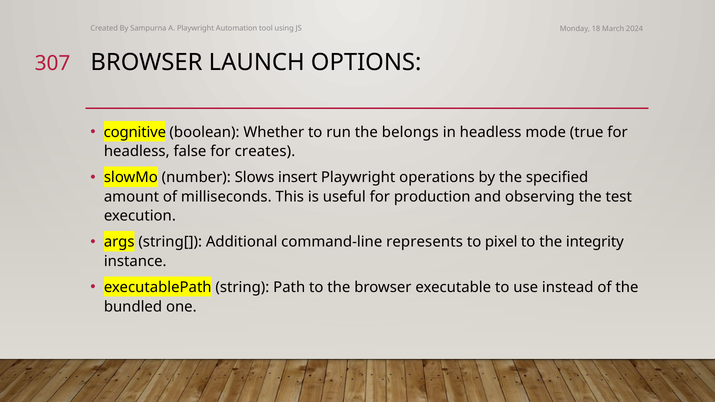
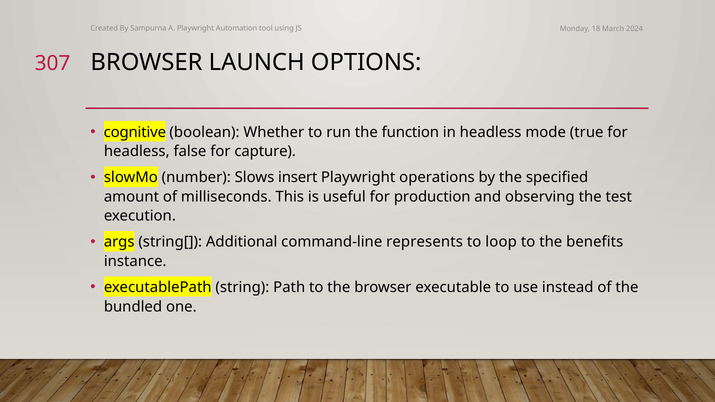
belongs: belongs -> function (410, 132)
creates: creates -> capture (265, 152)
pixel: pixel -> loop (501, 242)
integrity: integrity -> benefits (595, 242)
